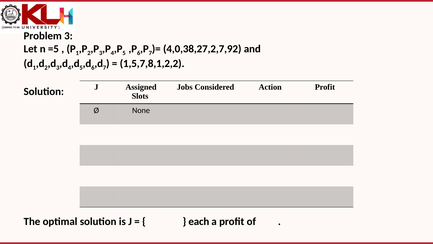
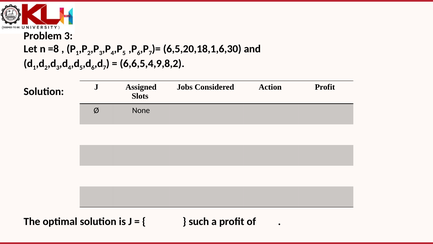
=5: =5 -> =8 (53, 49)
4,0,38,27,2,7,92: 4,0,38,27,2,7,92 -> 6,5,20,18,1,6,30 (202, 49)
1,5,7,8,1,2,2: 1,5,7,8,1,2,2 -> 6,6,5,4,9,8,2 (152, 64)
each: each -> such (199, 221)
